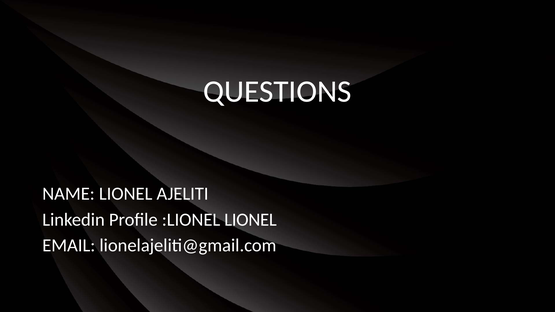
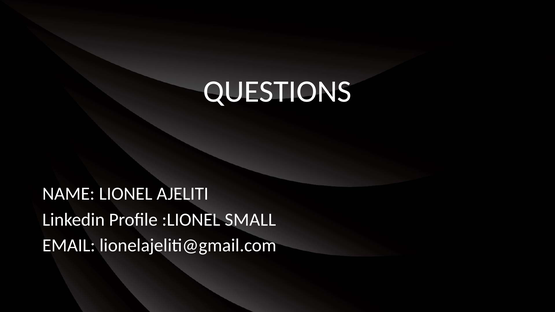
:LIONEL LIONEL: LIONEL -> SMALL (250, 220)
